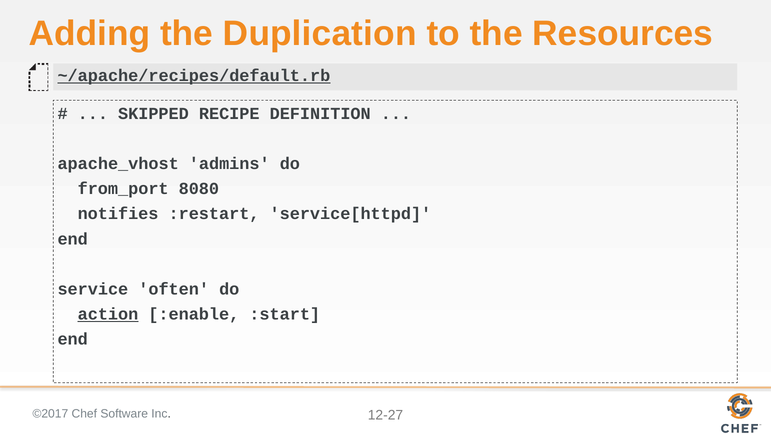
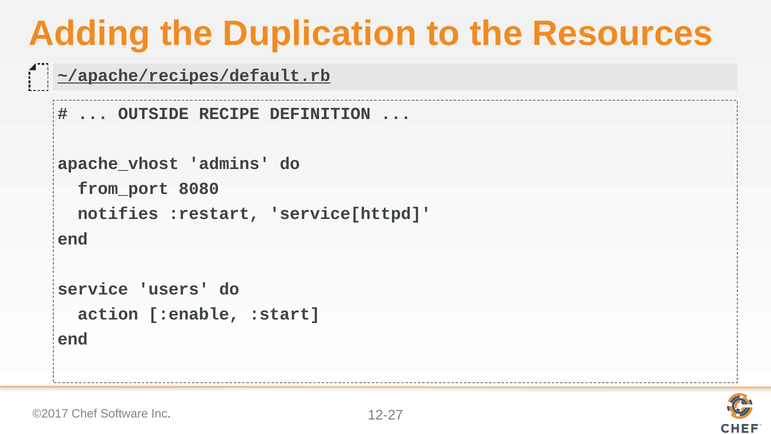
SKIPPED: SKIPPED -> OUTSIDE (153, 114)
often: often -> users (174, 289)
action underline: present -> none (108, 314)
